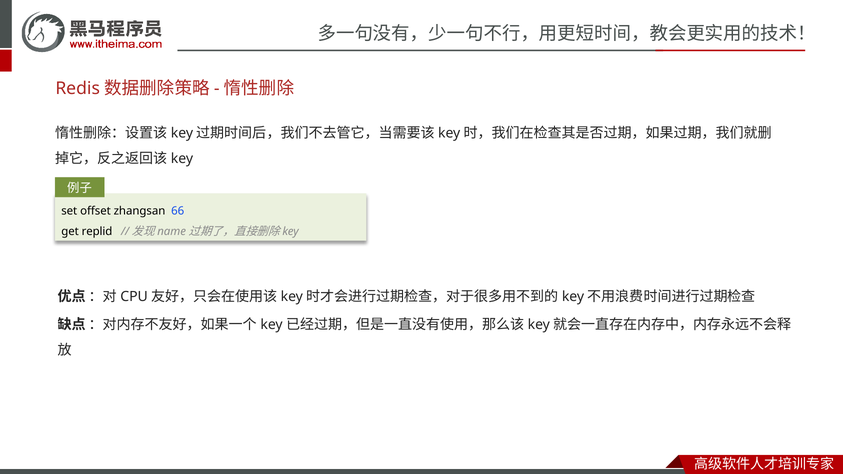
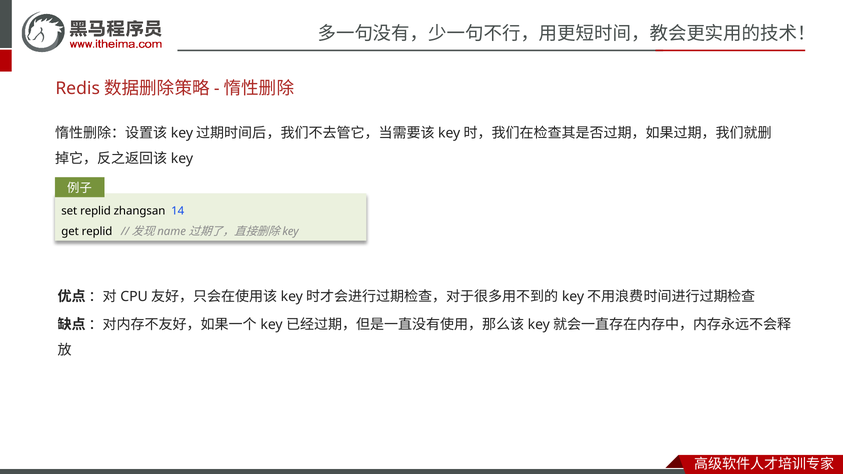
set offset: offset -> replid (96, 211)
66: 66 -> 14 (178, 211)
